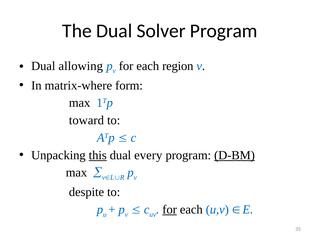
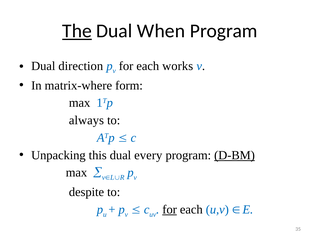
The underline: none -> present (77, 31)
Solver: Solver -> When (161, 31)
allowing: allowing -> direction (81, 66)
region: region -> works (178, 66)
toward: toward -> always (86, 120)
this underline: present -> none (98, 155)
